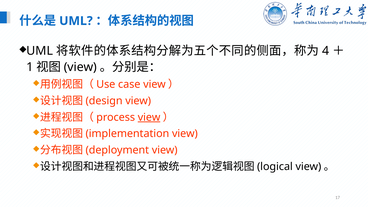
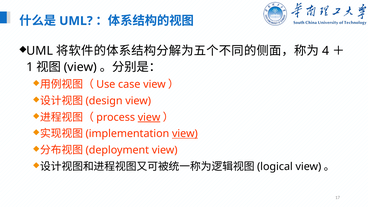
view underline: none -> present (185, 134)
